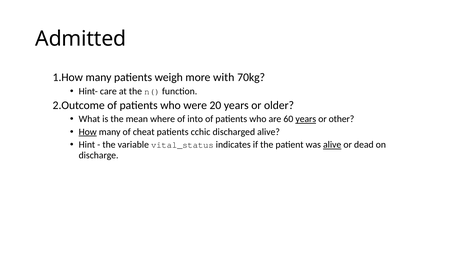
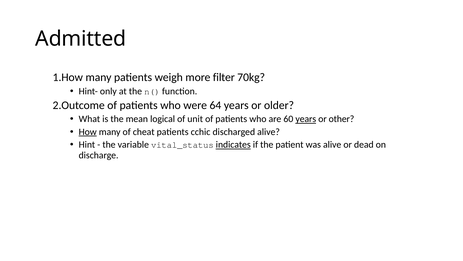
with: with -> filter (224, 77)
care: care -> only (108, 91)
20: 20 -> 64 (215, 105)
where: where -> logical (163, 119)
into: into -> unit (195, 119)
indicates underline: none -> present (233, 144)
alive underline: present -> none (332, 144)
